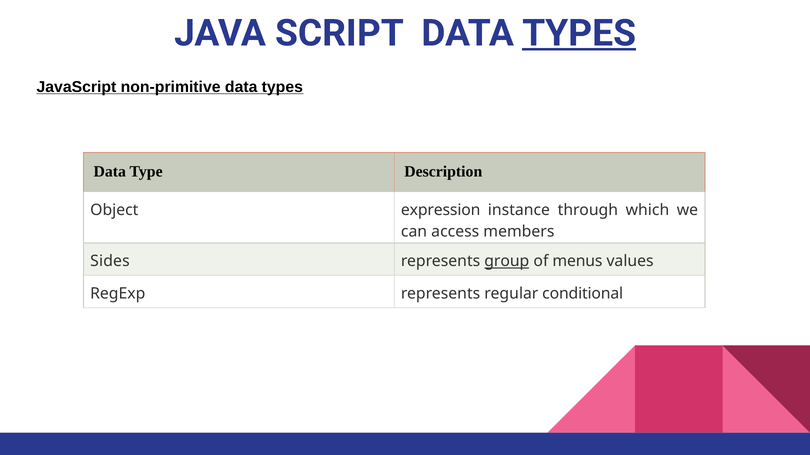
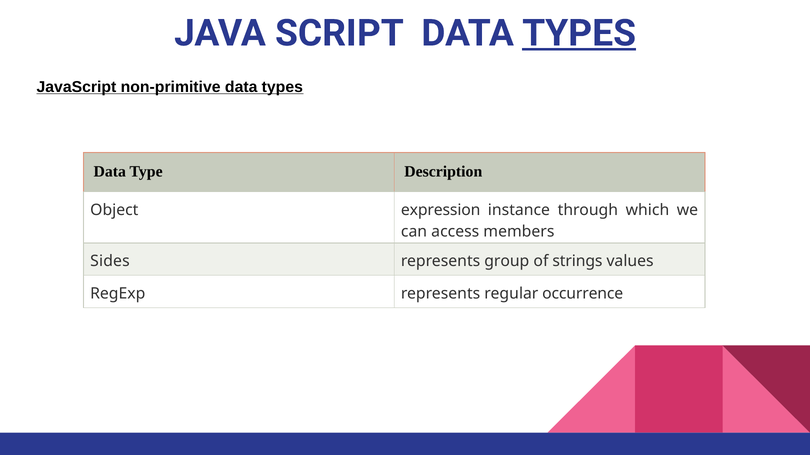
group underline: present -> none (507, 262)
menus: menus -> strings (577, 262)
conditional: conditional -> occurrence (583, 294)
